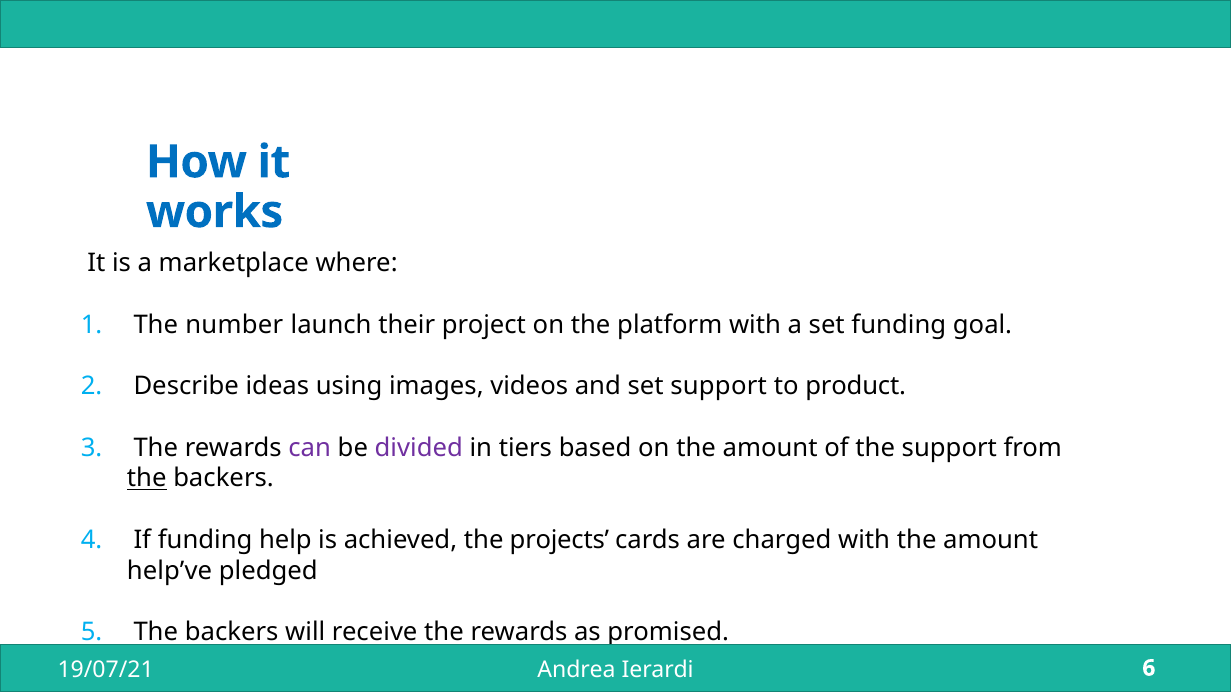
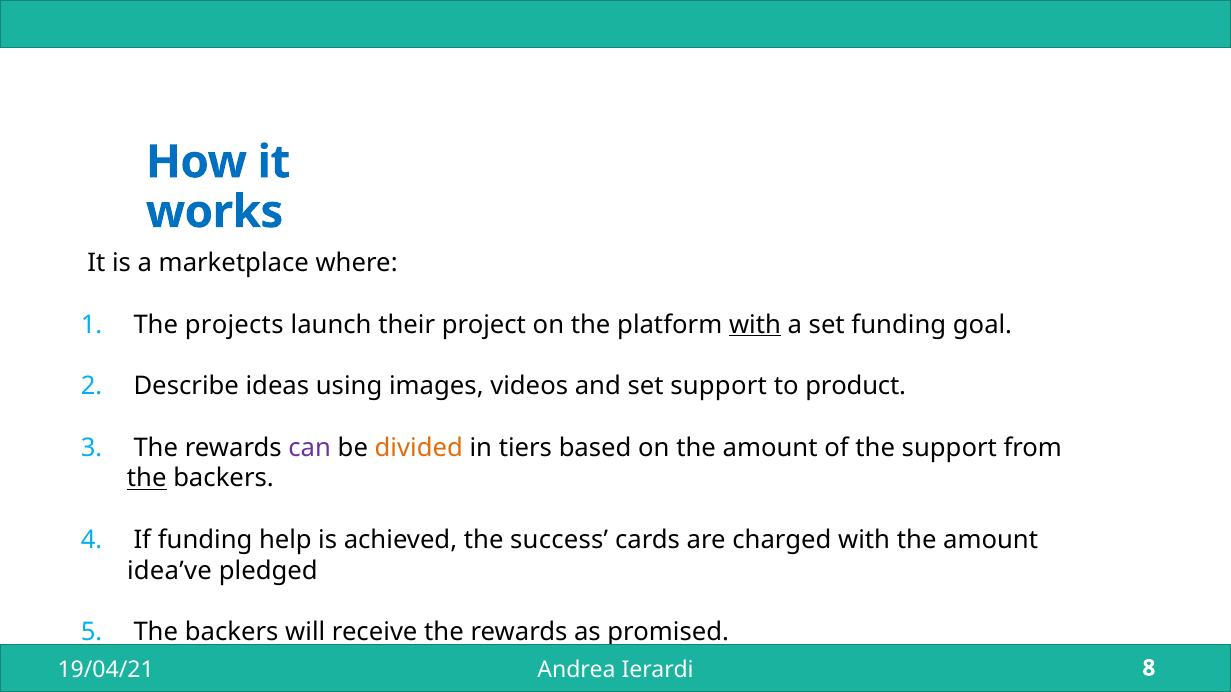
number: number -> projects (234, 325)
with underline: none -> present (755, 325)
divided colour: purple -> orange (419, 448)
projects: projects -> success (559, 540)
help’ve: help’ve -> idea’ve (169, 571)
19/07/21: 19/07/21 -> 19/04/21 (106, 670)
6: 6 -> 8 (1149, 668)
